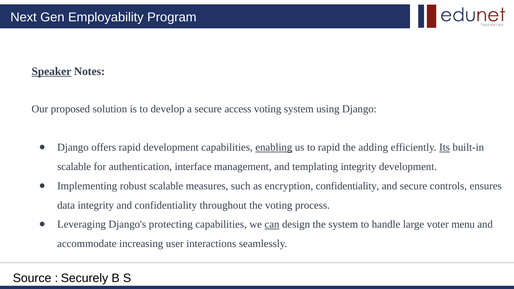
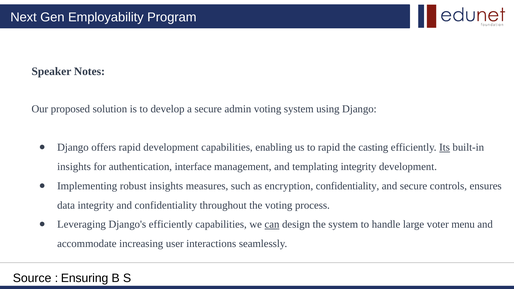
Speaker underline: present -> none (51, 71)
access: access -> admin (238, 109)
enabling underline: present -> none (274, 148)
adding: adding -> casting (373, 148)
scalable: scalable -> insights (74, 167)
robust scalable: scalable -> insights (166, 186)
Django's protecting: protecting -> efficiently (171, 225)
Securely: Securely -> Ensuring (85, 278)
